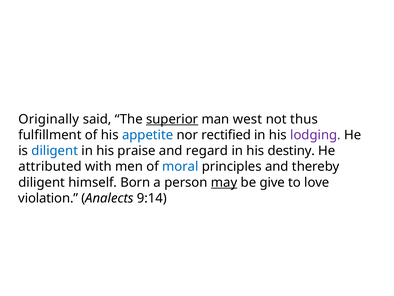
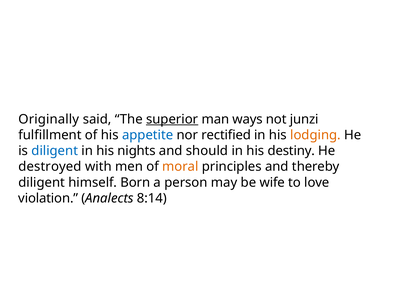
west: west -> ways (248, 119)
thus: thus -> junzi (304, 119)
lodging colour: purple -> orange (315, 135)
praise: praise -> nights (137, 151)
regard: regard -> should (207, 151)
attributed: attributed -> destroyed (50, 166)
moral colour: blue -> orange (180, 166)
may underline: present -> none (224, 182)
give: give -> wife (272, 182)
9:14: 9:14 -> 8:14 (152, 198)
